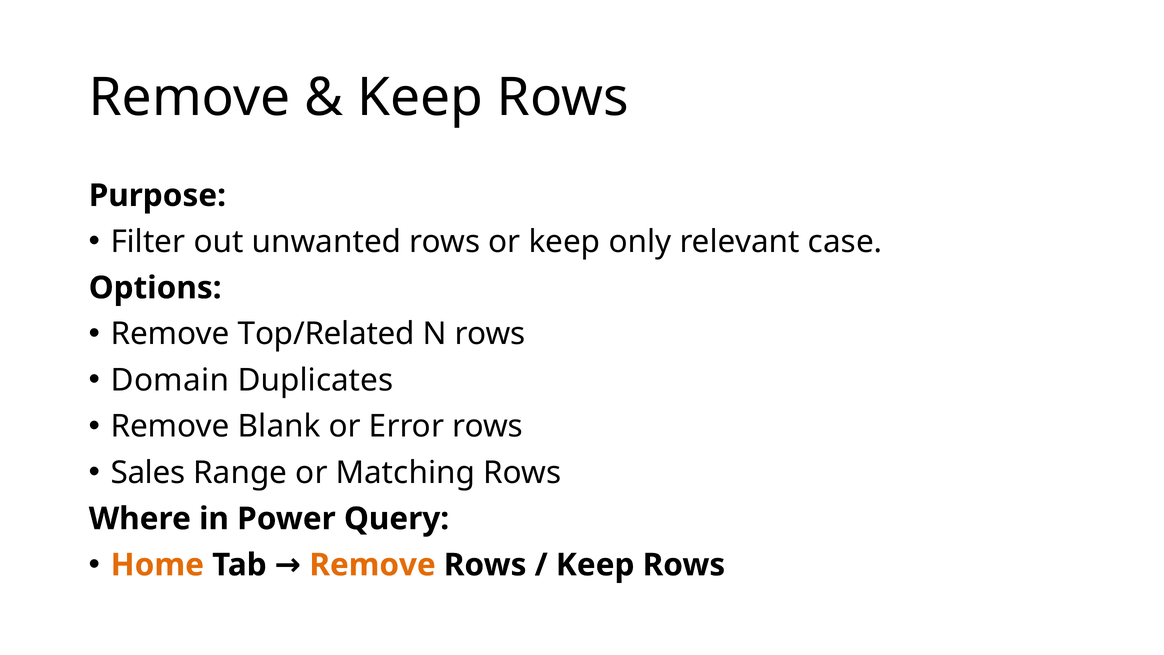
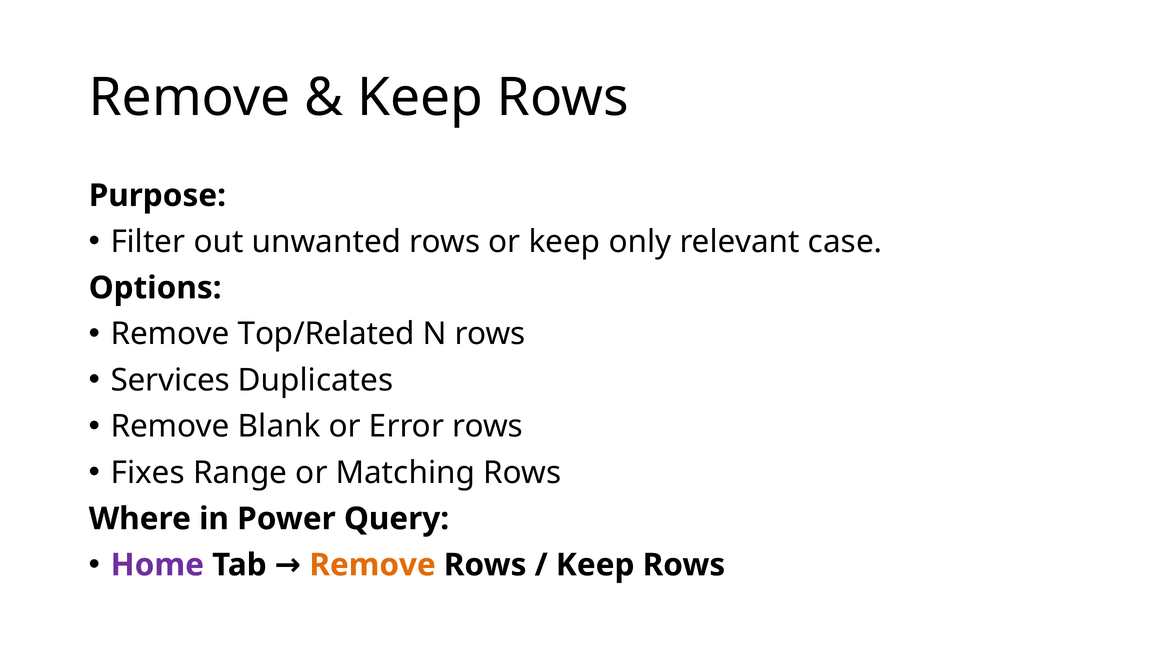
Domain: Domain -> Services (170, 380)
Sales: Sales -> Fixes (148, 472)
Home colour: orange -> purple (157, 565)
